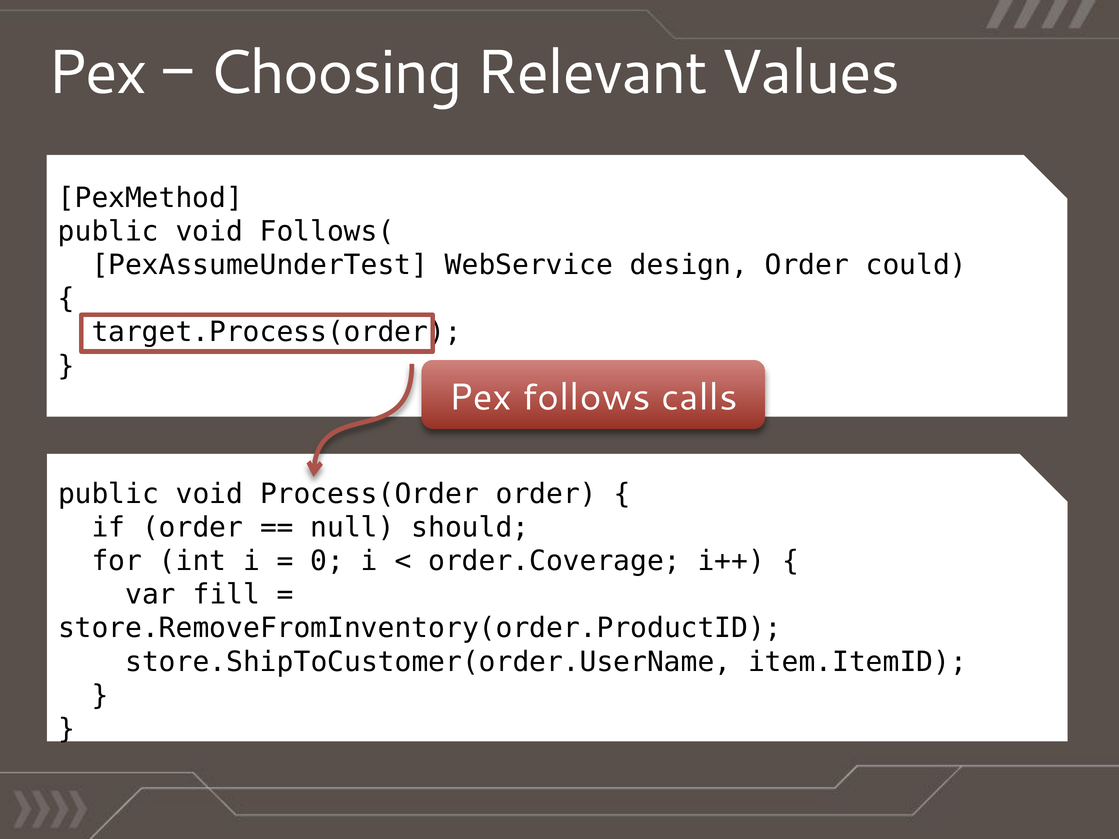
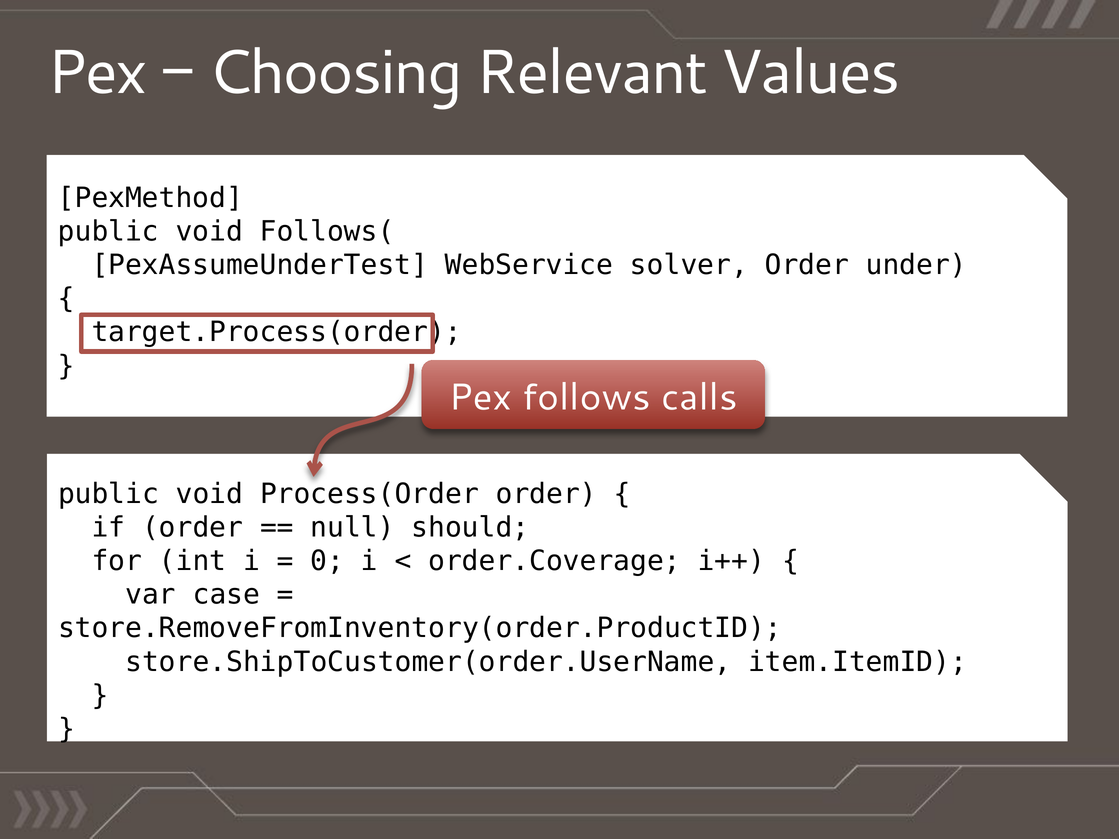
design: design -> solver (689, 265)
could: could -> under (916, 265)
fill: fill -> case (226, 595)
